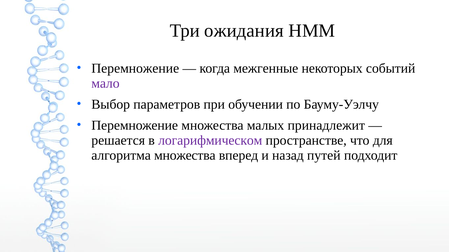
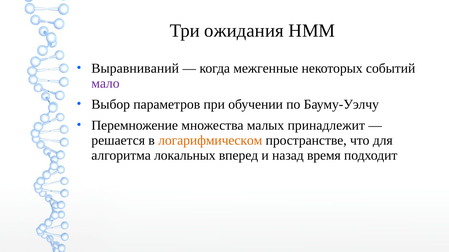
Перемножение: Перемножение -> Выравниваний (135, 69)
логарифмическом colour: purple -> orange (210, 141)
алгоритма множества: множества -> локальных (185, 156)
путей: путей -> время (324, 156)
